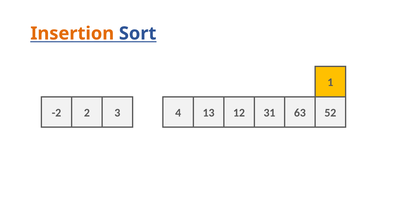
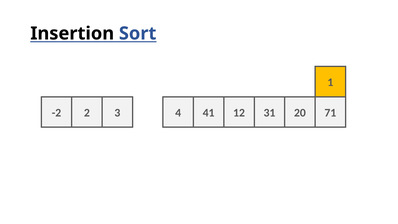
Insertion colour: orange -> black (72, 33)
13: 13 -> 41 (209, 113)
63: 63 -> 20 (300, 113)
52: 52 -> 71 (330, 113)
